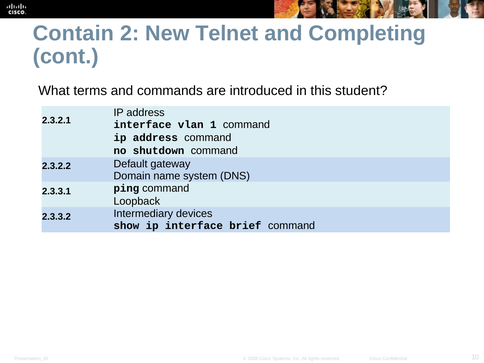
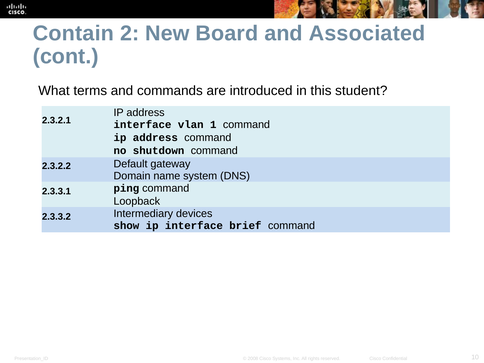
Telnet: Telnet -> Board (227, 33)
Completing: Completing -> Associated (367, 33)
